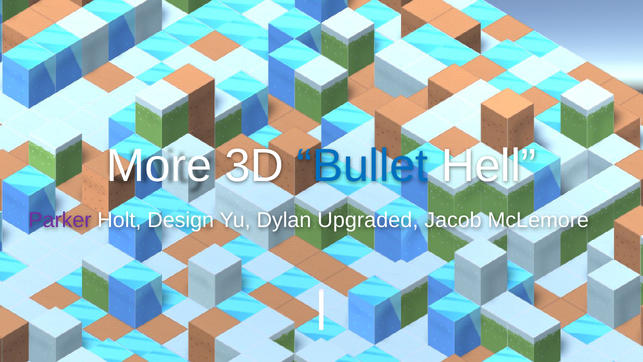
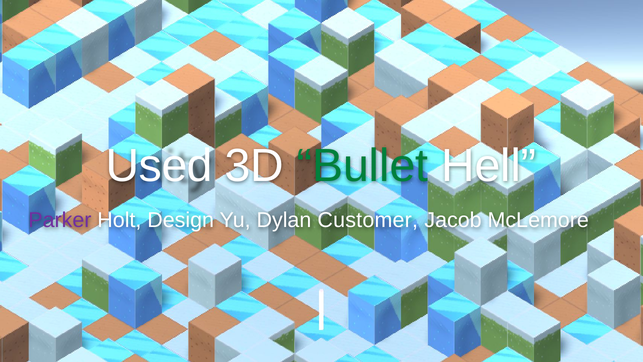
More: More -> Used (159, 166)
Bullet colour: blue -> green (363, 166)
Upgraded: Upgraded -> Customer (368, 220)
